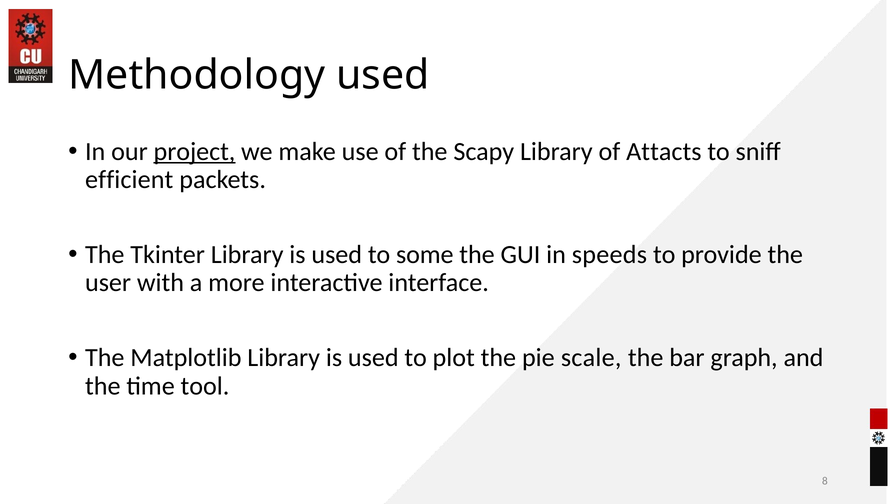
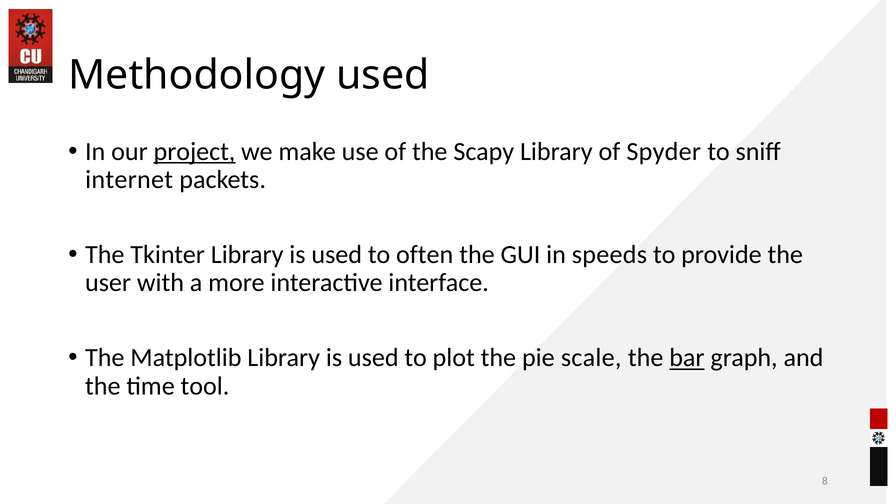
Attacts: Attacts -> Spyder (664, 151)
efficient: efficient -> internet (129, 180)
some: some -> often (425, 255)
bar underline: none -> present (687, 358)
